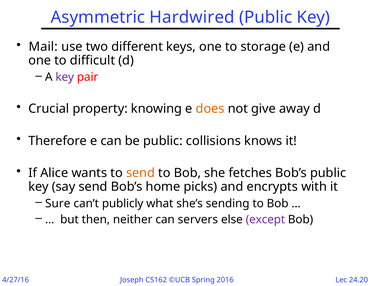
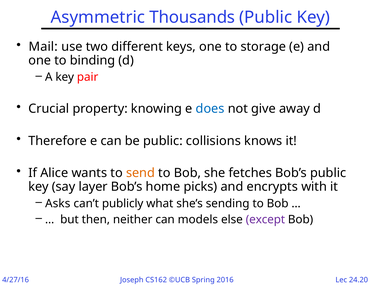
Hardwired: Hardwired -> Thousands (192, 17)
difficult: difficult -> binding (93, 60)
key colour: purple -> black (65, 77)
does colour: orange -> blue (210, 109)
say send: send -> layer (93, 187)
Sure: Sure -> Asks (58, 203)
servers: servers -> models (198, 219)
